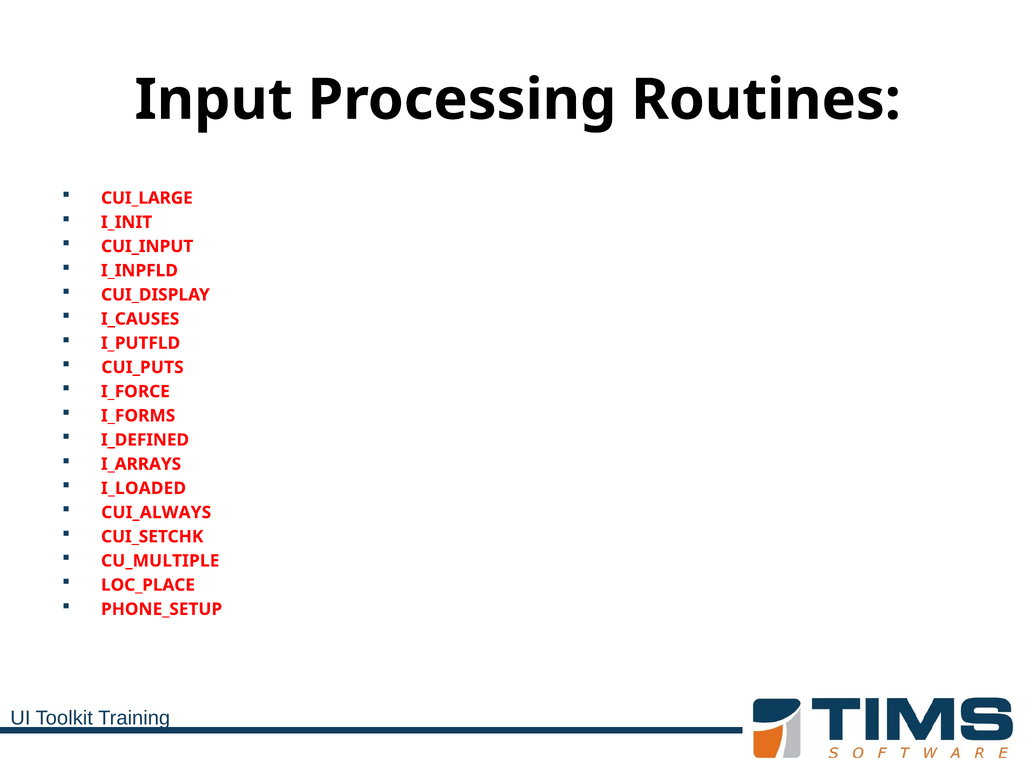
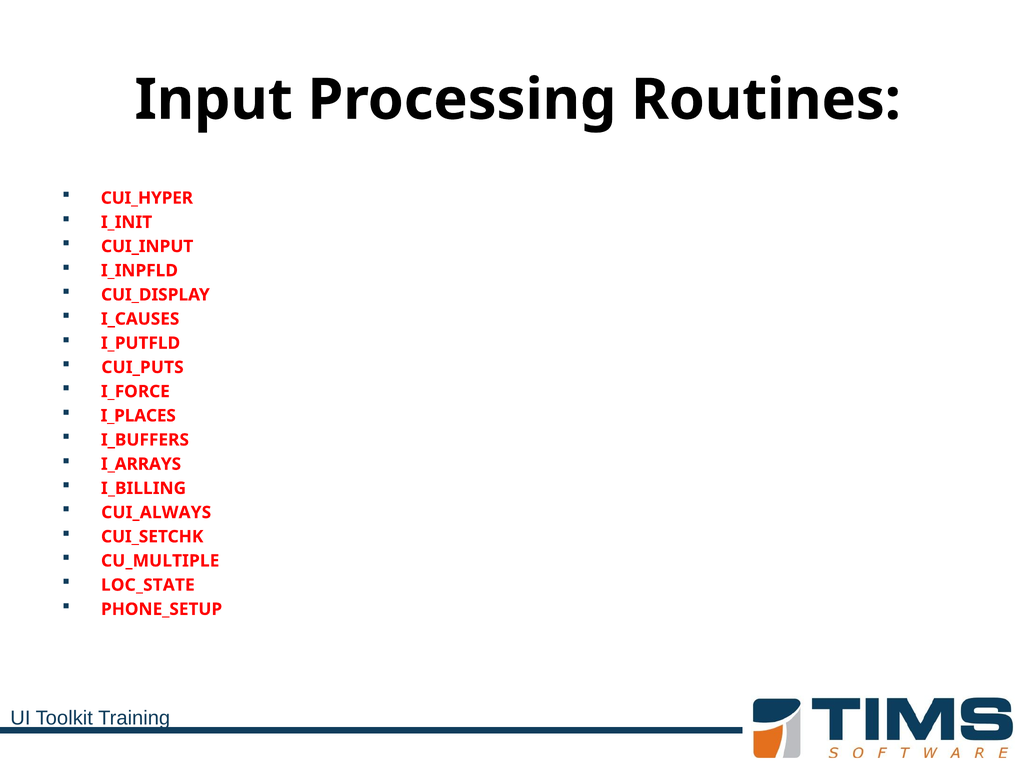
CUI_LARGE: CUI_LARGE -> CUI_HYPER (147, 198)
I_FORMS: I_FORMS -> I_PLACES (138, 416)
I_DEFINED: I_DEFINED -> I_BUFFERS (145, 440)
I_LOADED: I_LOADED -> I_BILLING (144, 488)
LOC_PLACE: LOC_PLACE -> LOC_STATE (148, 585)
